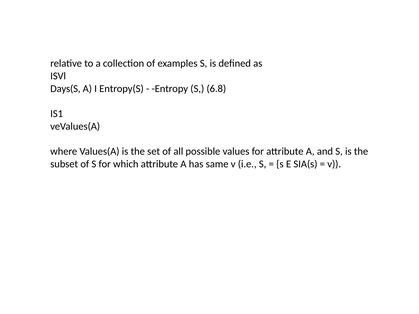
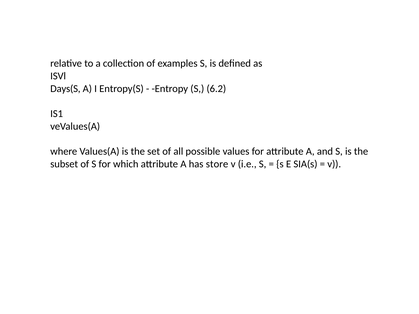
6.8: 6.8 -> 6.2 (216, 89)
same: same -> store (217, 164)
